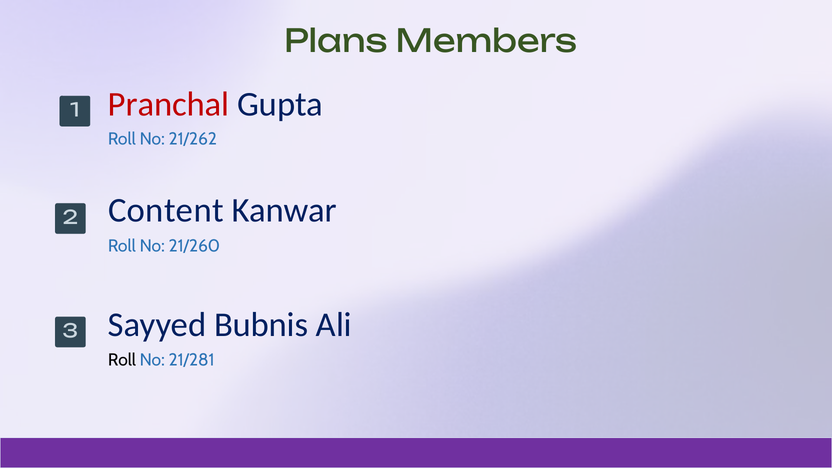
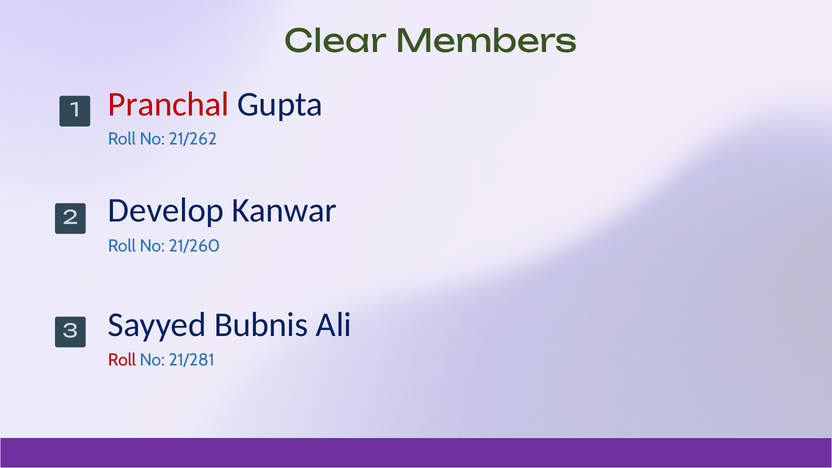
Plans: Plans -> Clear (336, 42)
Content: Content -> Develop (166, 210)
Roll colour: black -> red (122, 360)
